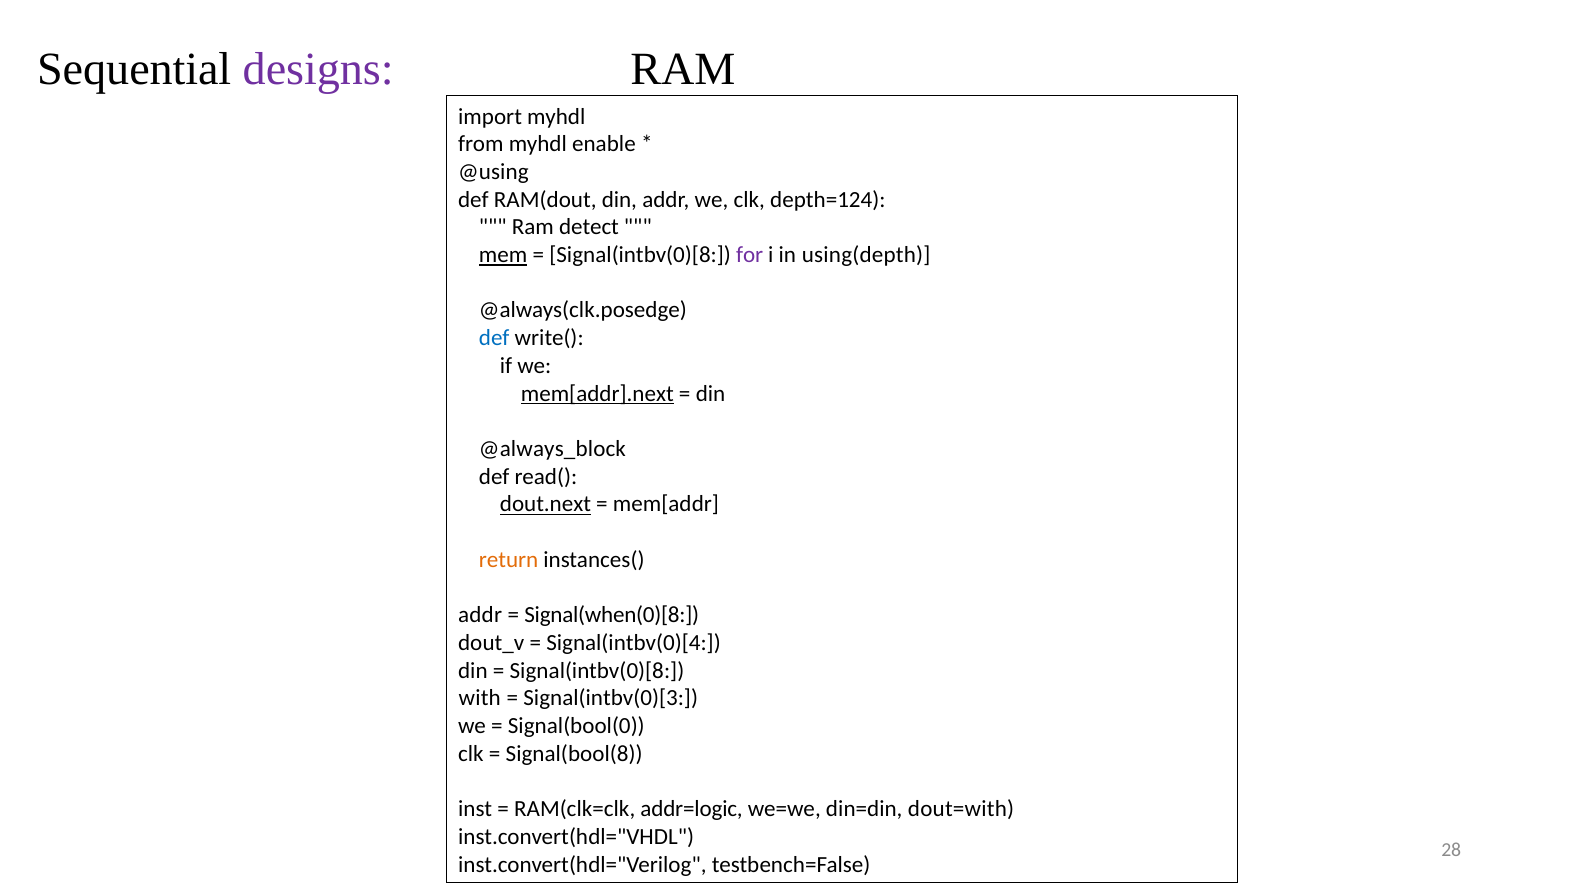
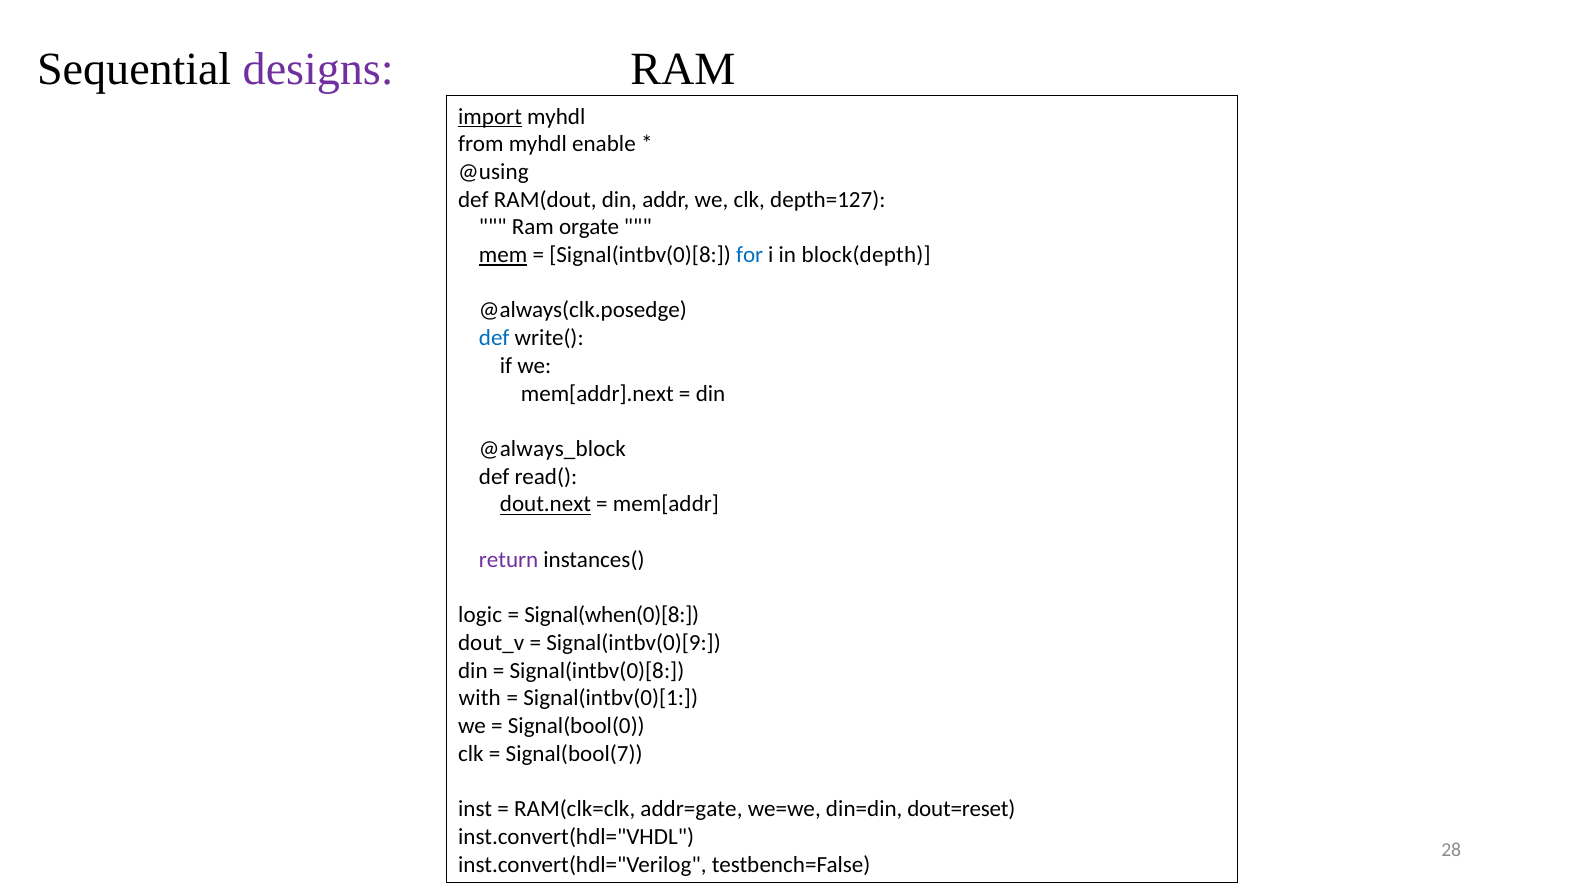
import underline: none -> present (490, 116)
depth=124: depth=124 -> depth=127 (828, 200)
detect: detect -> orgate (589, 227)
for colour: purple -> blue (750, 255)
using(depth: using(depth -> block(depth (866, 255)
mem[addr].next underline: present -> none (597, 393)
return colour: orange -> purple (509, 560)
addr: addr -> logic (480, 615)
Signal(intbv(0)[4: Signal(intbv(0)[4 -> Signal(intbv(0)[9 (634, 643)
Signal(intbv(0)[3: Signal(intbv(0)[3 -> Signal(intbv(0)[1 (611, 698)
Signal(bool(8: Signal(bool(8 -> Signal(bool(7 (574, 754)
addr=logic: addr=logic -> addr=gate (691, 809)
dout=with: dout=with -> dout=reset (961, 809)
